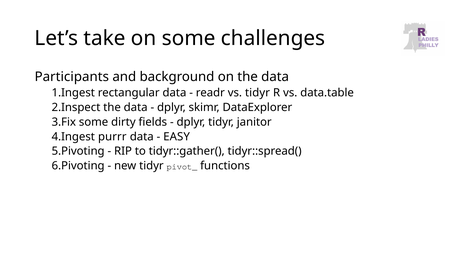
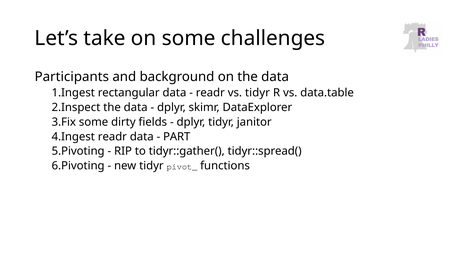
purrr: purrr -> readr (112, 136)
EASY: EASY -> PART (177, 136)
